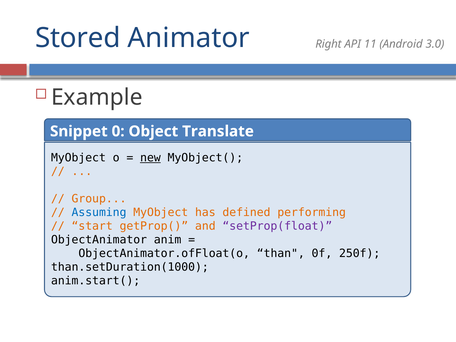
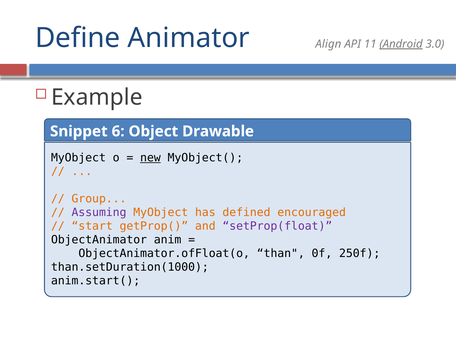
Stored: Stored -> Define (78, 38)
Right: Right -> Align (328, 44)
Android underline: none -> present (401, 44)
0: 0 -> 6 (118, 131)
Translate: Translate -> Drawable (218, 131)
Assuming colour: blue -> purple (99, 212)
performing: performing -> encouraged (312, 212)
